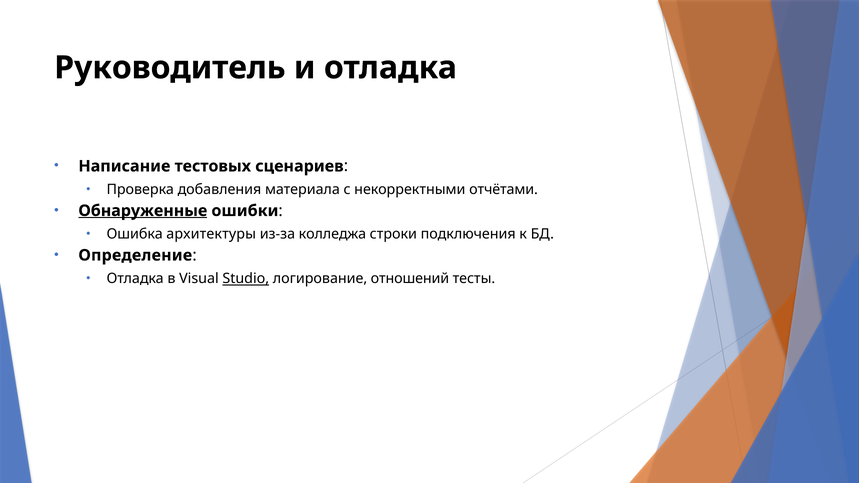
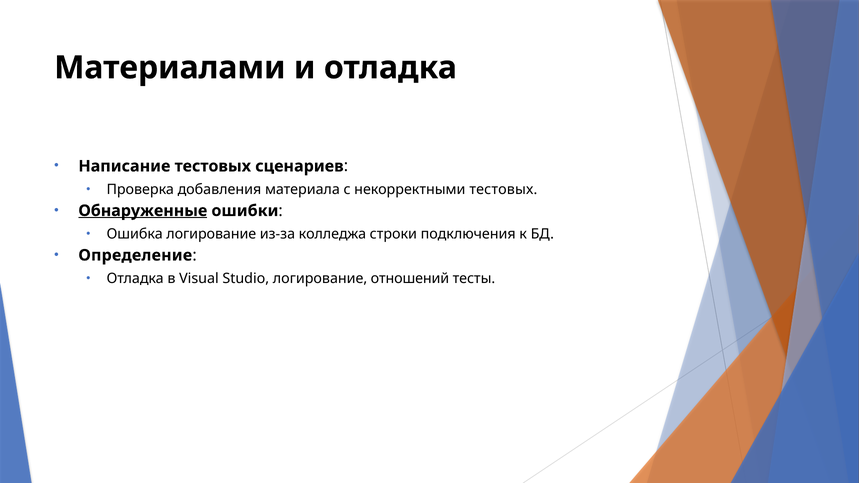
Руководитель: Руководитель -> Материалами (170, 68)
некорректными отчётами: отчётами -> тестовых (503, 190)
Ошибка архитектуры: архитектуры -> логирование (211, 234)
Studio underline: present -> none (246, 279)
